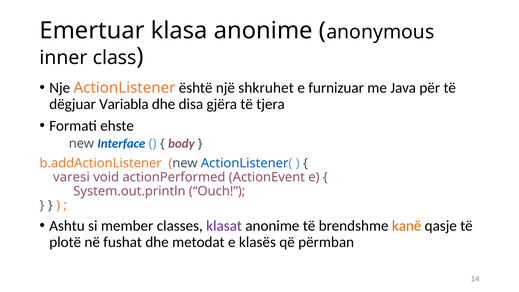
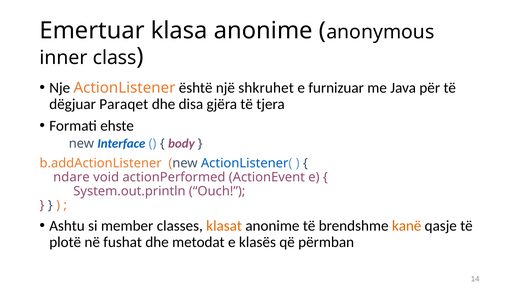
Variabla: Variabla -> Paraqet (124, 104)
varesi: varesi -> ndare (71, 177)
klasat colour: purple -> orange (224, 226)
